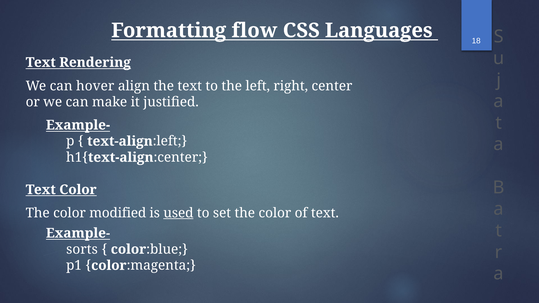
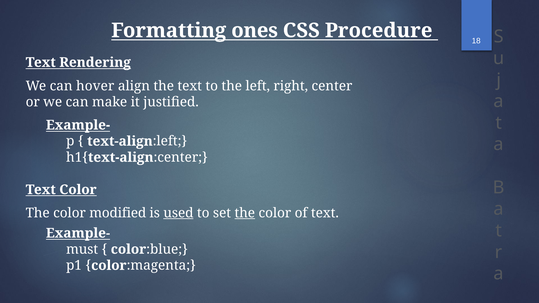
flow: flow -> ones (255, 31)
Languages: Languages -> Procedure (379, 31)
the underline: none -> present (245, 213)
sorts: sorts -> must (82, 249)
